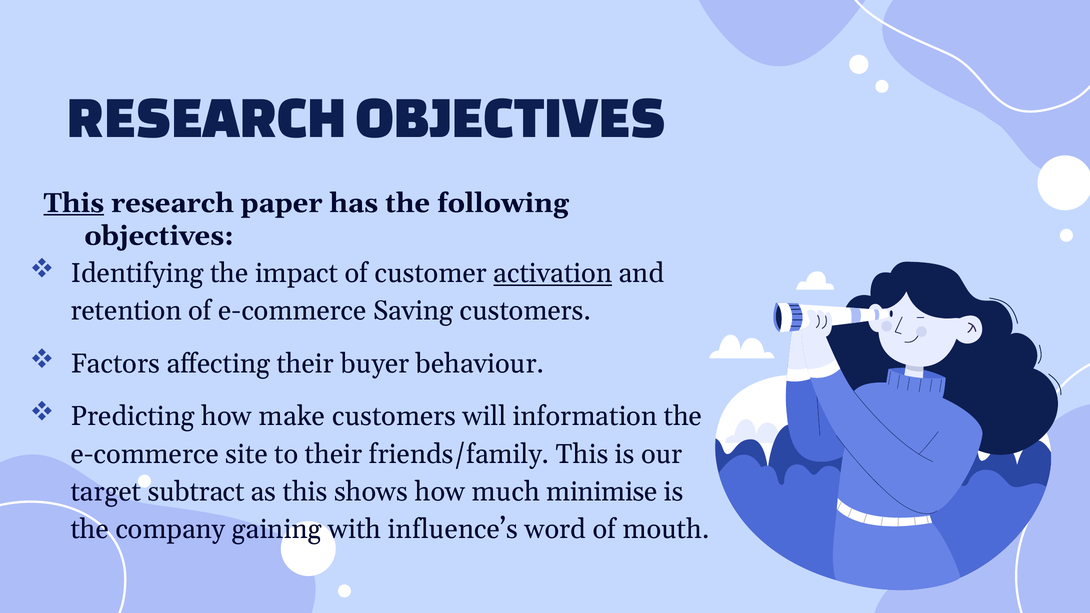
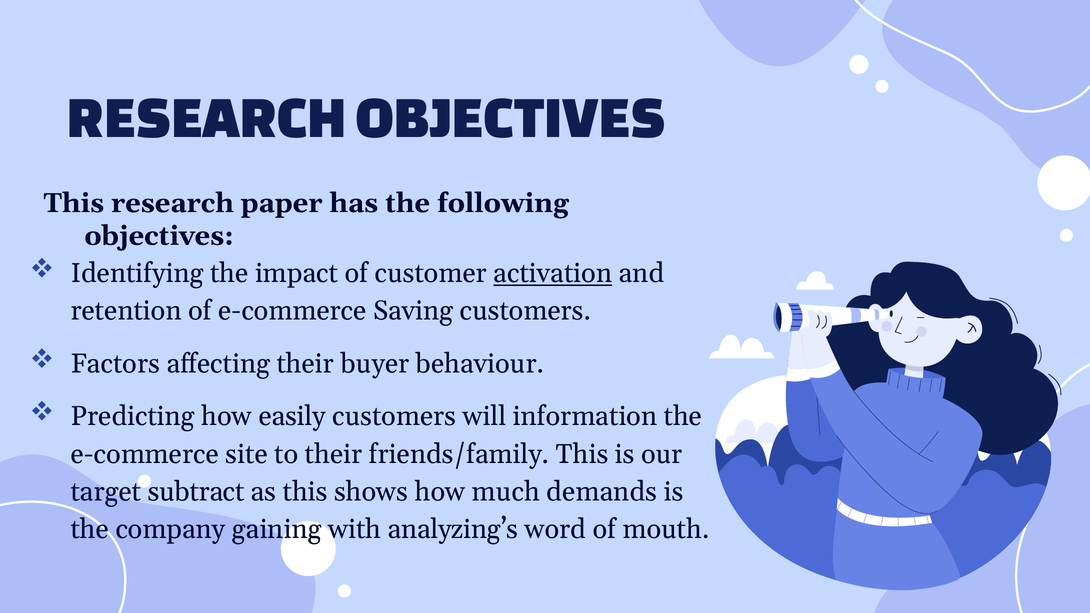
This underline: present -> none (74, 203)
make: make -> easily (292, 417)
minimise: minimise -> demands (602, 492)
influence’s: influence’s -> analyzing’s (453, 529)
